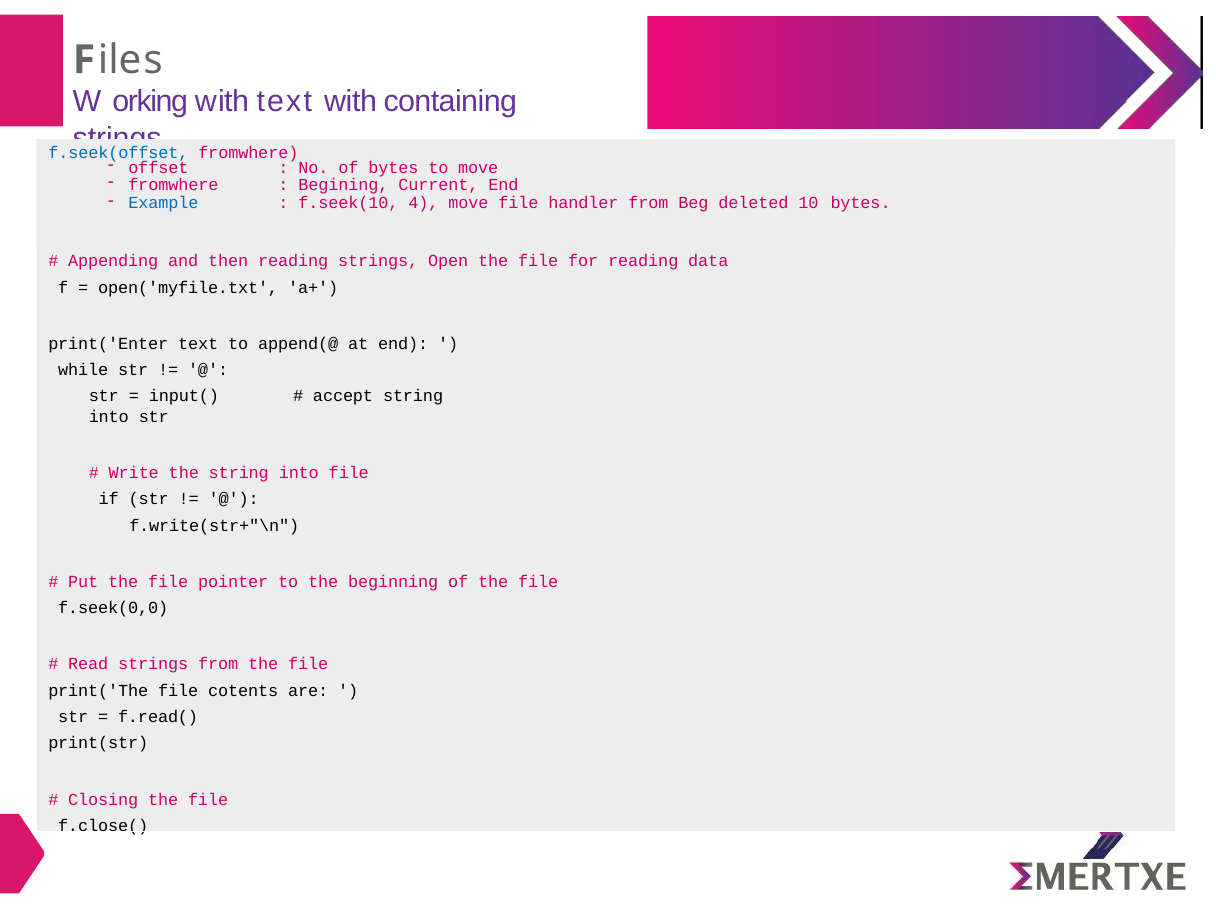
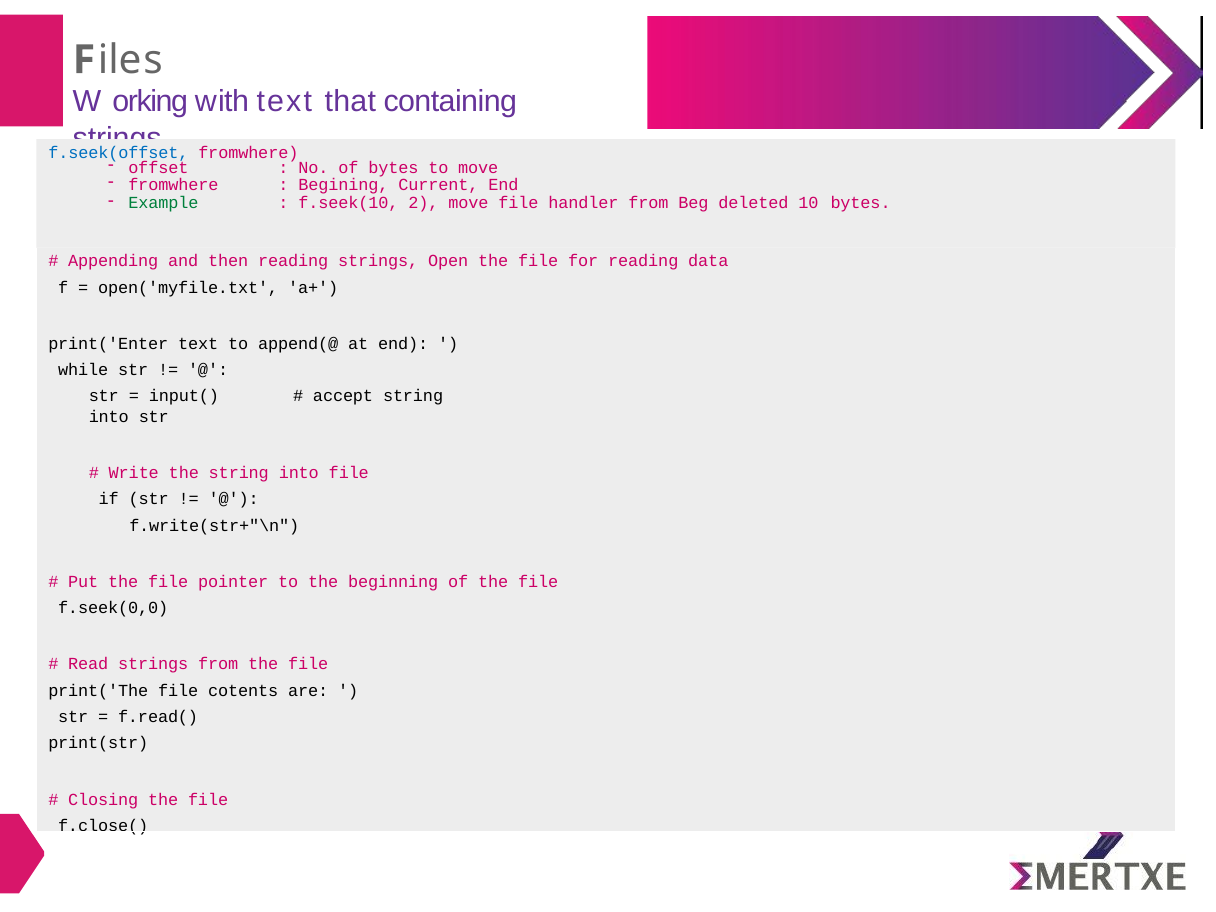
with: with -> that (350, 102)
Example colour: blue -> green (163, 203)
4: 4 -> 2 (423, 203)
